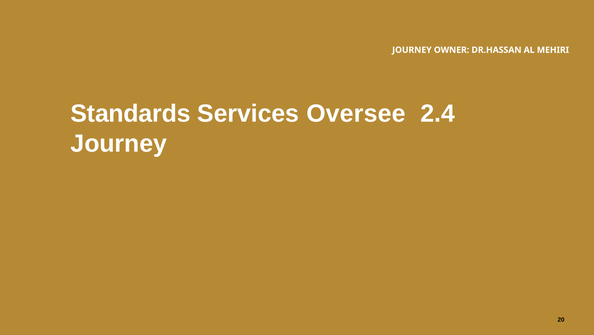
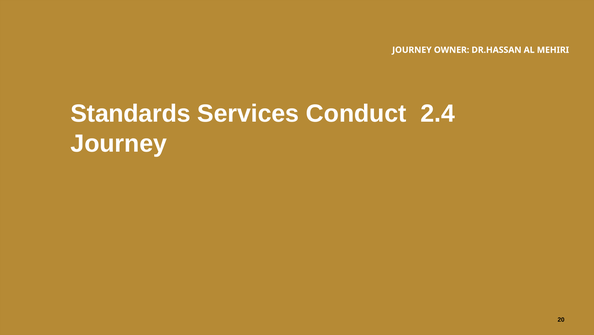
Oversee: Oversee -> Conduct (356, 114)
